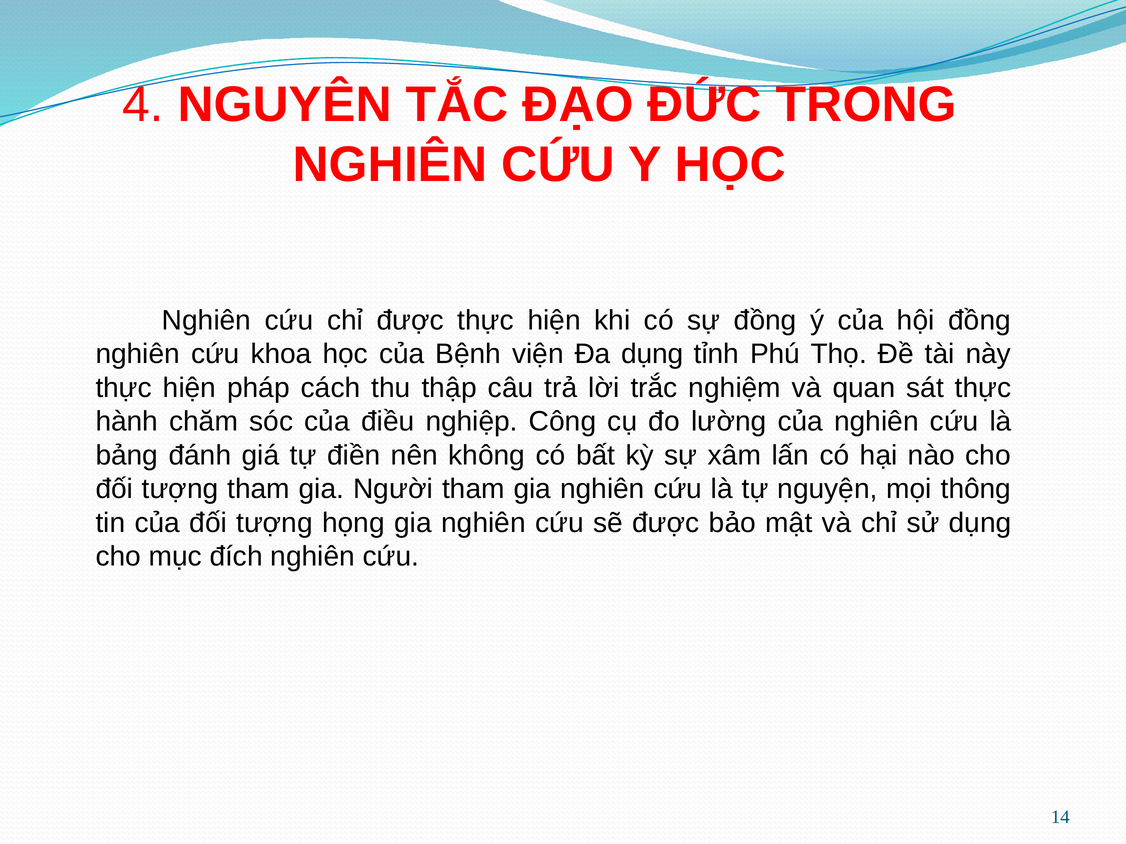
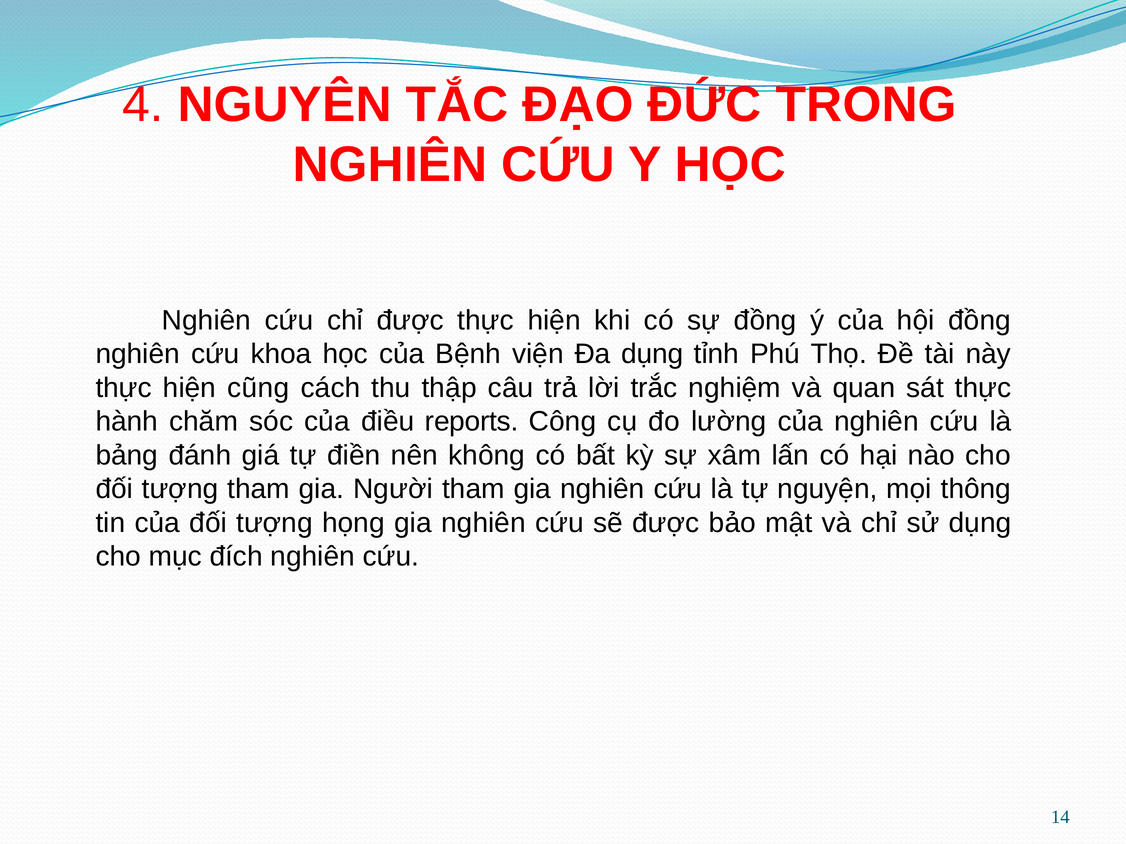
pháp: pháp -> cũng (258, 388)
nghiệp: nghiệp -> reports (472, 422)
